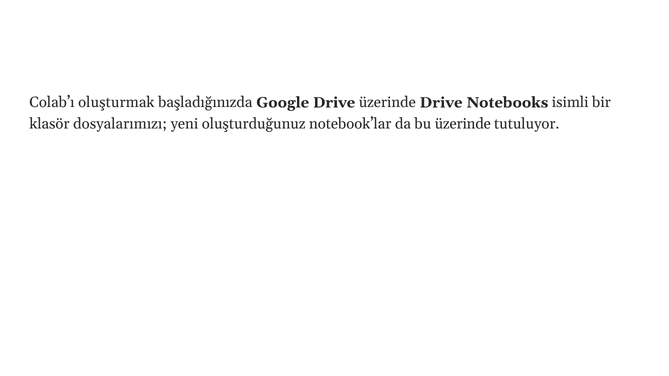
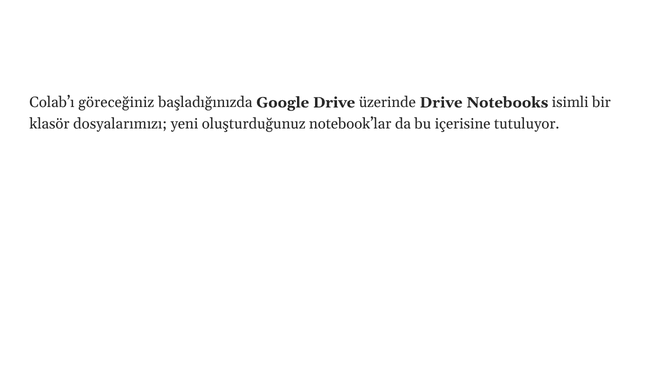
oluşturmak: oluşturmak -> göreceğiniz (116, 103)
bu üzerinde: üzerinde -> içerisine (463, 124)
